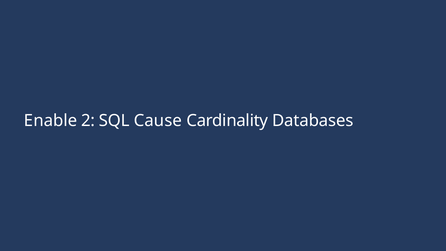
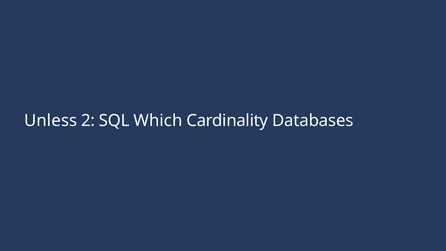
Enable: Enable -> Unless (51, 121)
Cause: Cause -> Which (158, 121)
